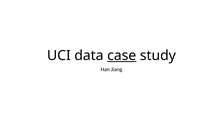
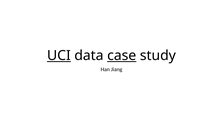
UCI underline: none -> present (59, 56)
